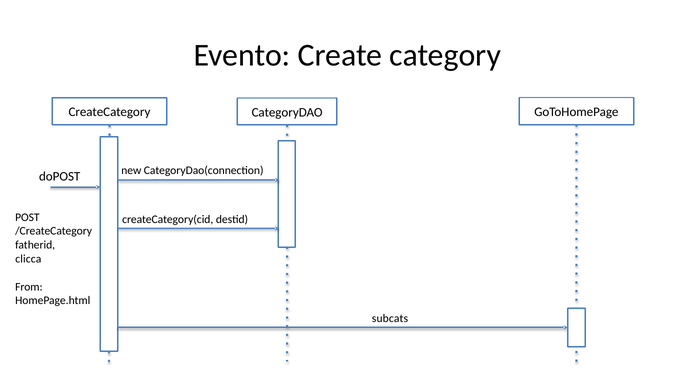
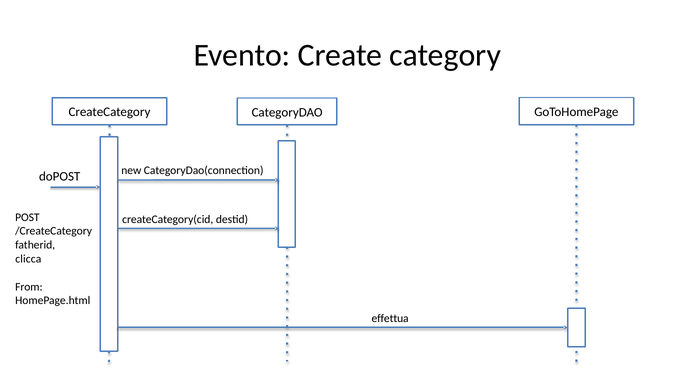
subcats: subcats -> effettua (390, 318)
